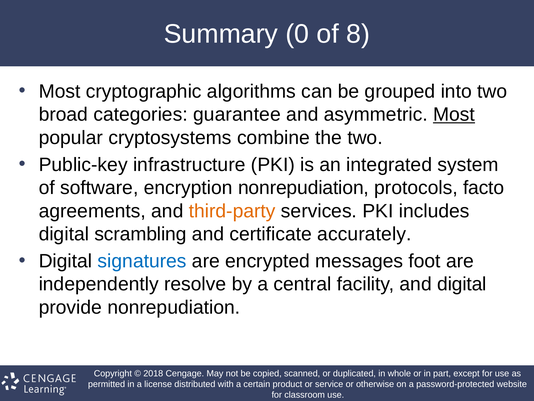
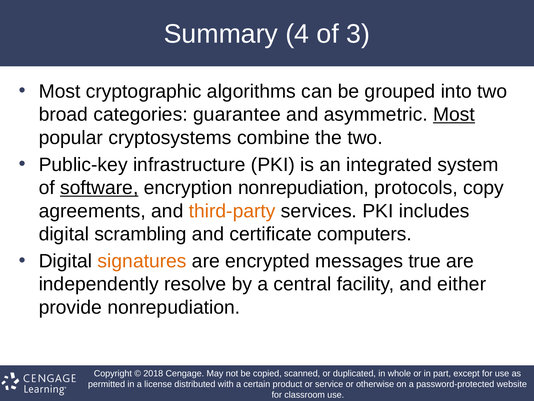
0: 0 -> 4 (297, 34)
8: 8 -> 3 (358, 34)
software underline: none -> present (99, 188)
facto: facto -> copy (483, 188)
accurately: accurately -> computers (365, 234)
signatures colour: blue -> orange (142, 261)
foot: foot -> true (425, 261)
and digital: digital -> either (462, 284)
